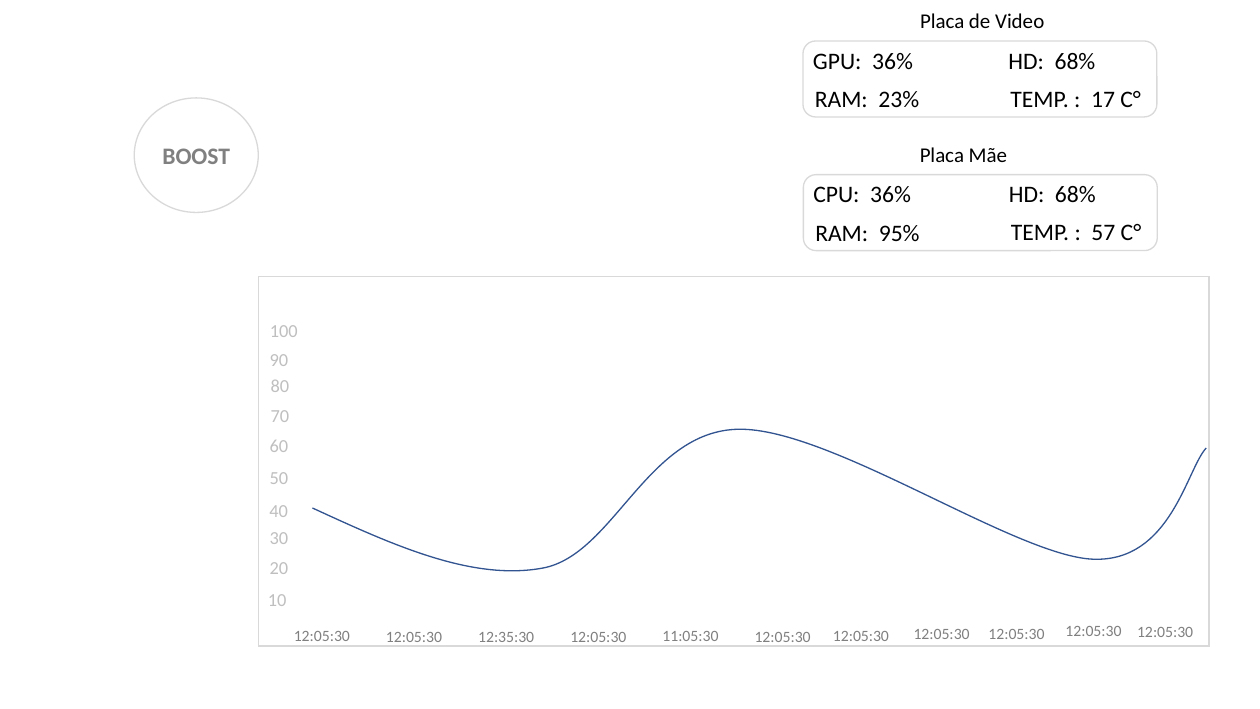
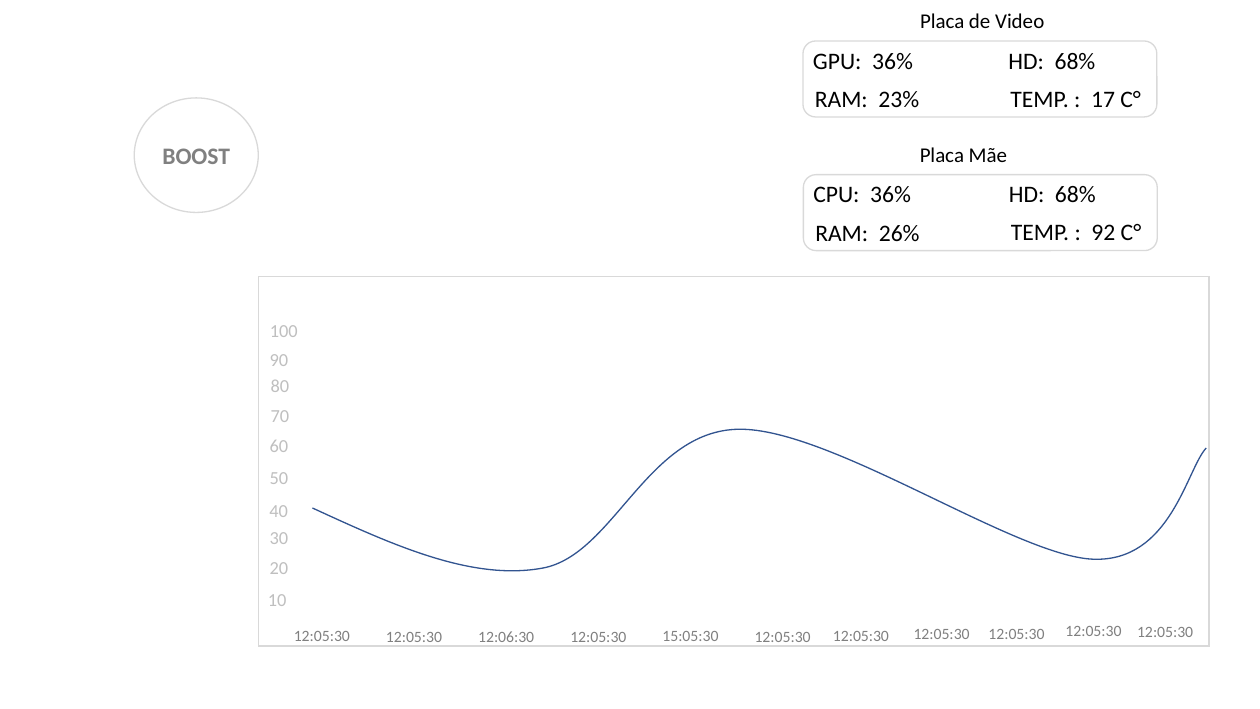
95%: 95% -> 26% (899, 233)
57: 57 -> 92 (1103, 233)
11:05:30: 11:05:30 -> 15:05:30 (690, 636)
12:35:30: 12:35:30 -> 12:06:30 (506, 637)
